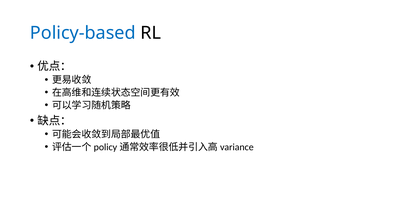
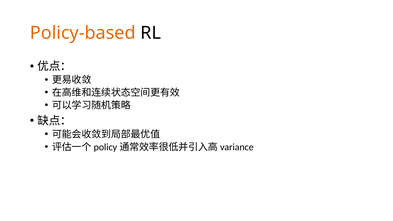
Policy-based colour: blue -> orange (83, 33)
